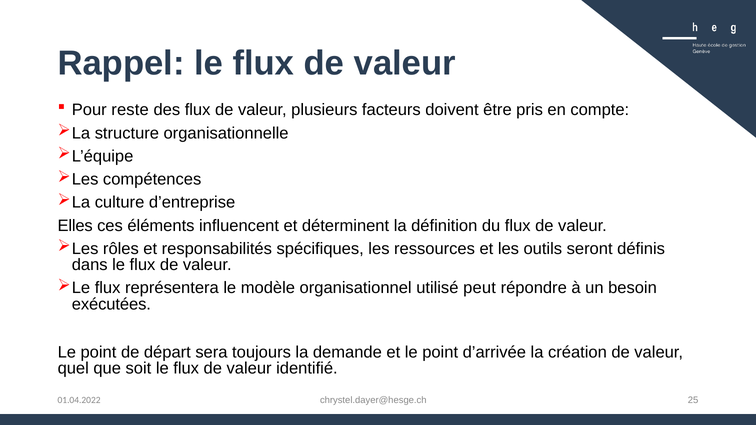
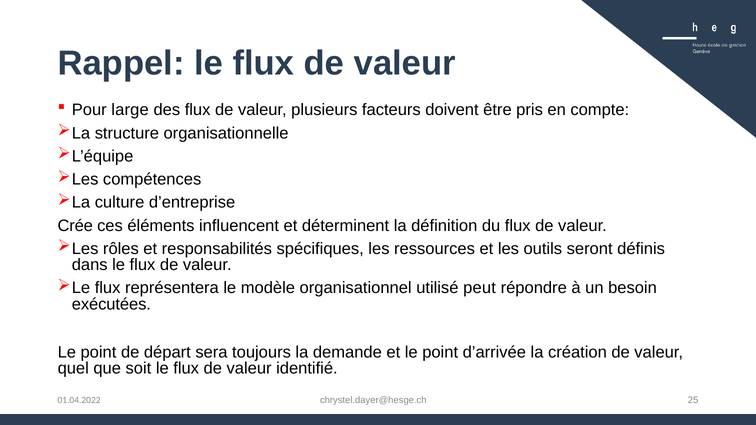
reste: reste -> large (130, 110)
Elles: Elles -> Crée (75, 226)
